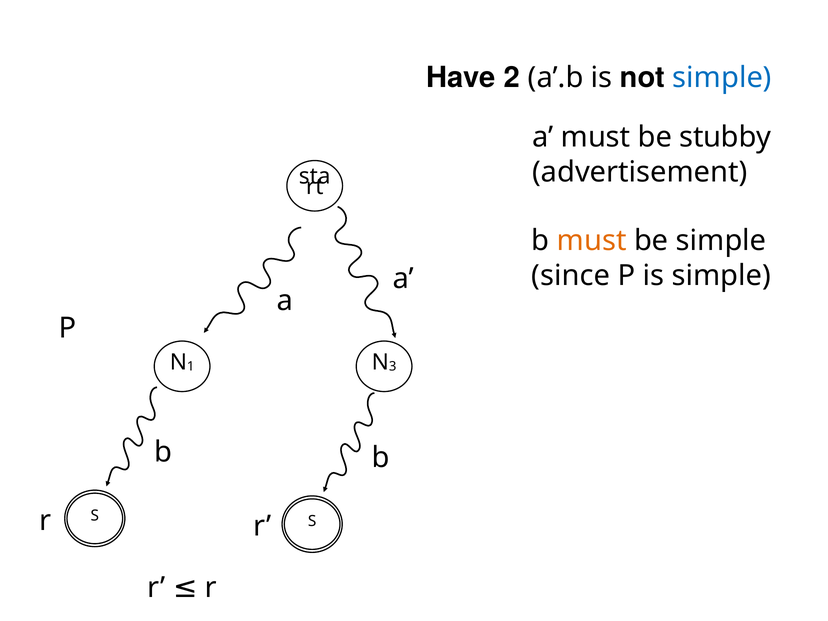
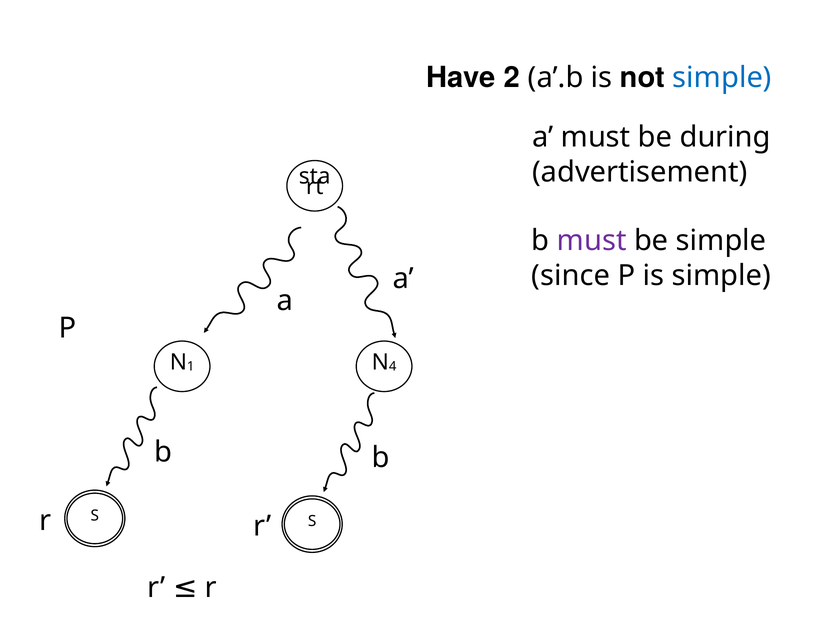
stubby: stubby -> during (725, 137)
must colour: orange -> purple (592, 241)
3: 3 -> 4 (393, 366)
